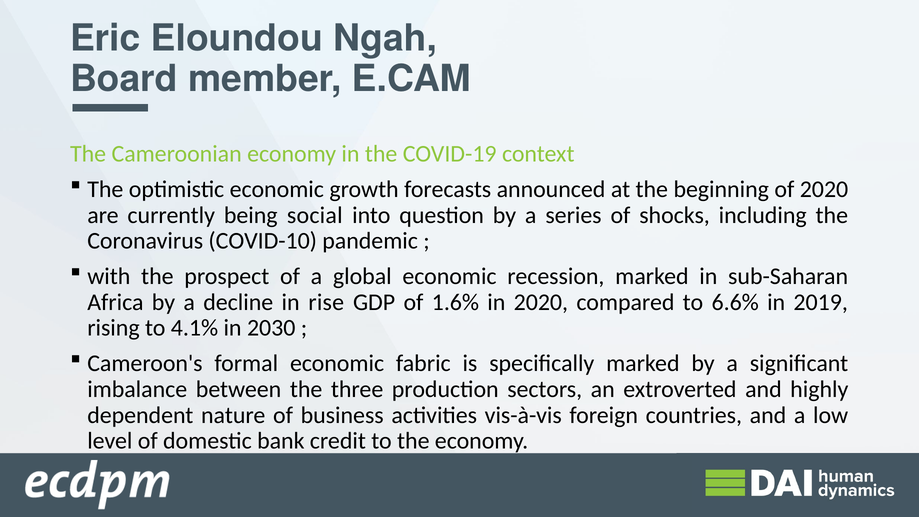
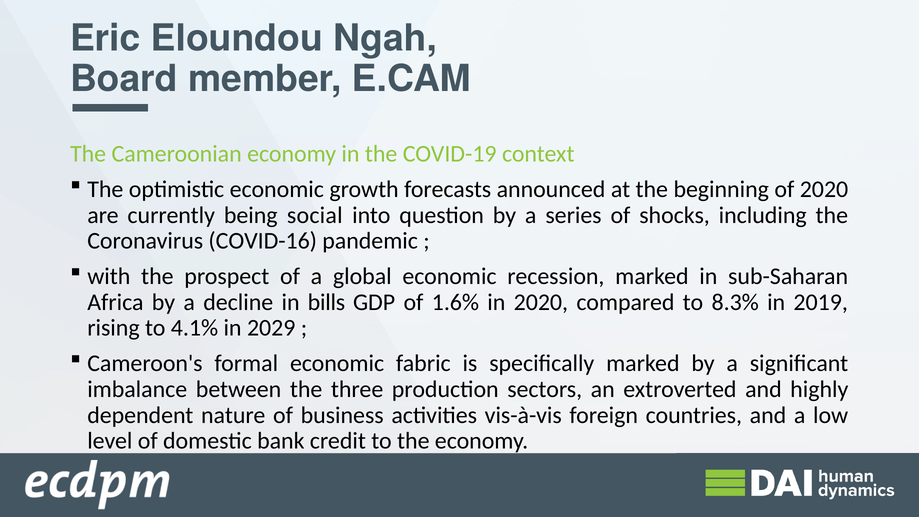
COVID-10: COVID-10 -> COVID-16 (263, 241)
rise: rise -> bills (326, 302)
6.6%: 6.6% -> 8.3% (735, 302)
2030: 2030 -> 2029 (271, 328)
